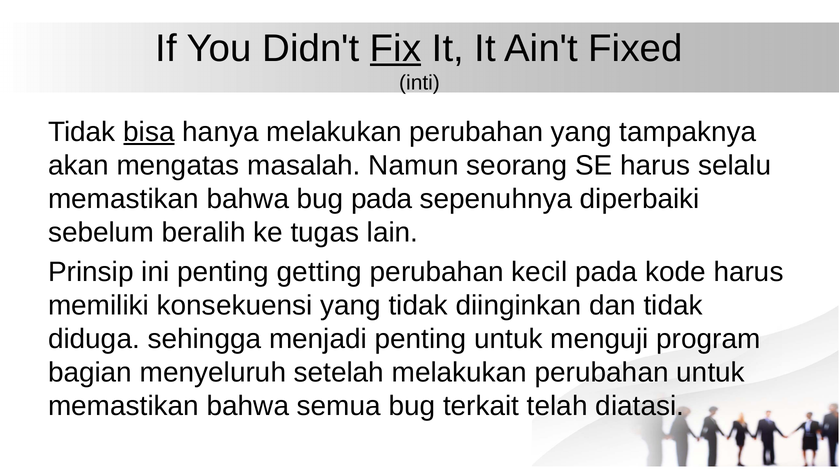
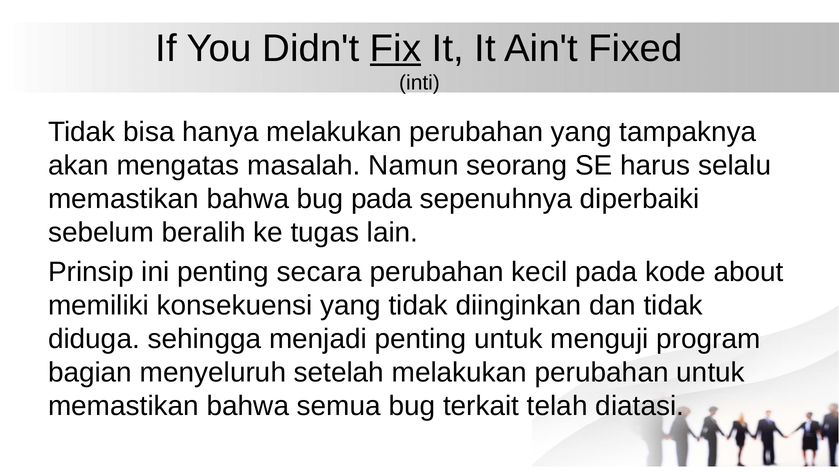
bisa underline: present -> none (149, 132)
getting: getting -> secara (319, 272)
kode harus: harus -> about (749, 272)
